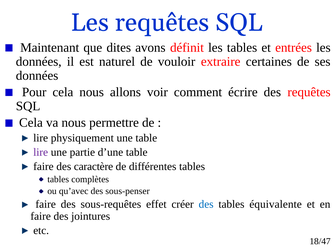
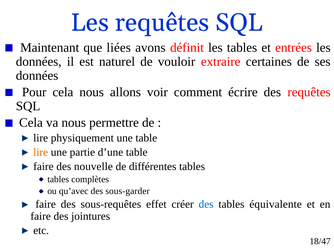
dites: dites -> liées (119, 48)
lire colour: purple -> orange (41, 152)
caractère: caractère -> nouvelle (93, 167)
sous-penser: sous-penser -> sous-garder (128, 191)
